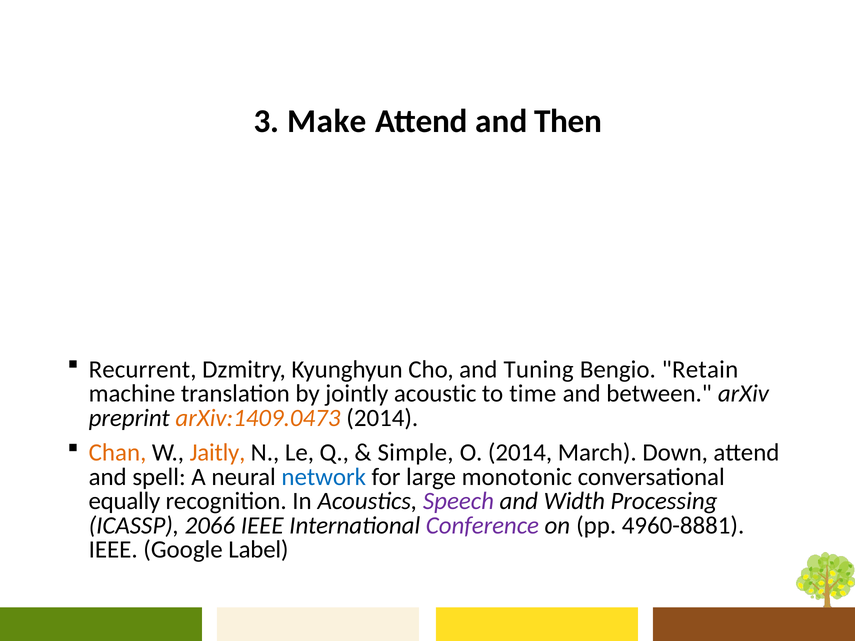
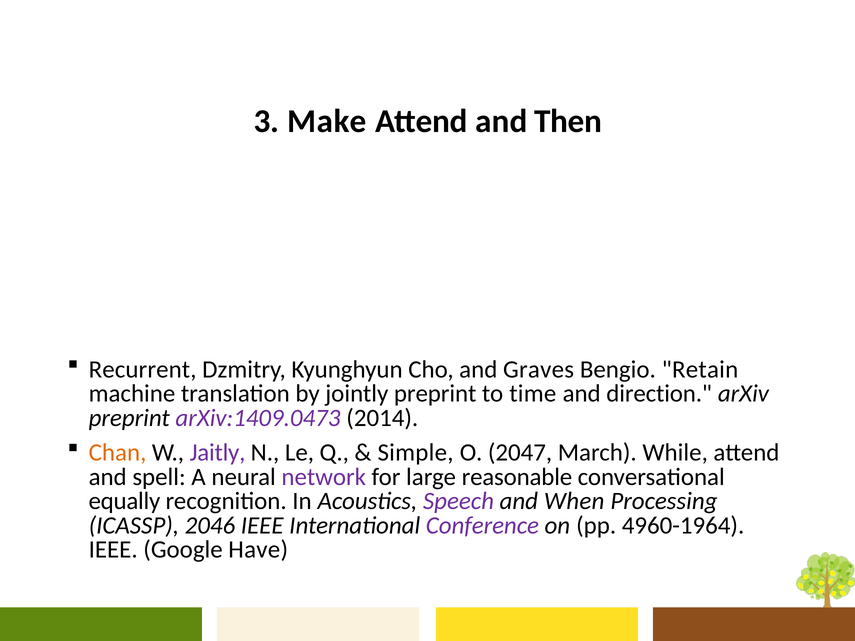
Tuning: Tuning -> Graves (539, 370)
jointly acoustic: acoustic -> preprint (435, 394)
between: between -> direction (659, 394)
arXiv:1409.0473 colour: orange -> purple (258, 418)
Jaitly colour: orange -> purple (218, 453)
O 2014: 2014 -> 2047 (520, 453)
Down: Down -> While (675, 453)
network colour: blue -> purple (324, 477)
monotonic: monotonic -> reasonable (517, 477)
Width: Width -> When (574, 501)
2066: 2066 -> 2046 (210, 526)
4960-8881: 4960-8881 -> 4960-1964 (683, 526)
Label: Label -> Have (258, 550)
